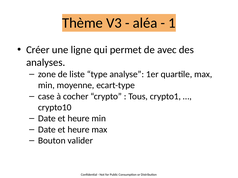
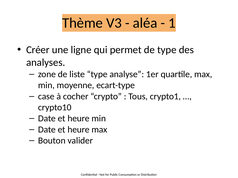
de avec: avec -> type (167, 50)
